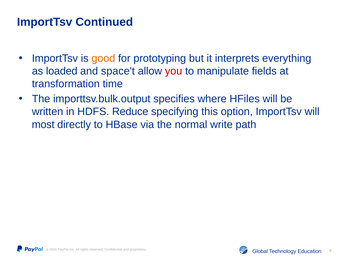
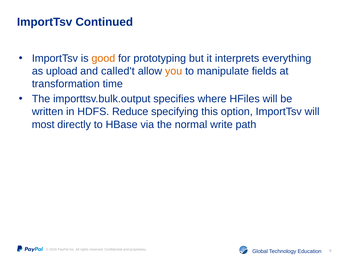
loaded: loaded -> upload (62, 71)
space't: space't -> called't (118, 71)
you colour: red -> orange (174, 71)
